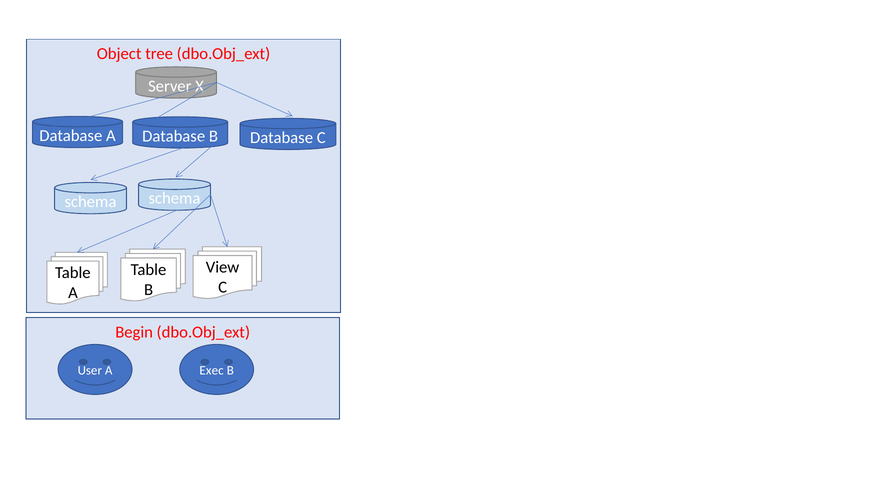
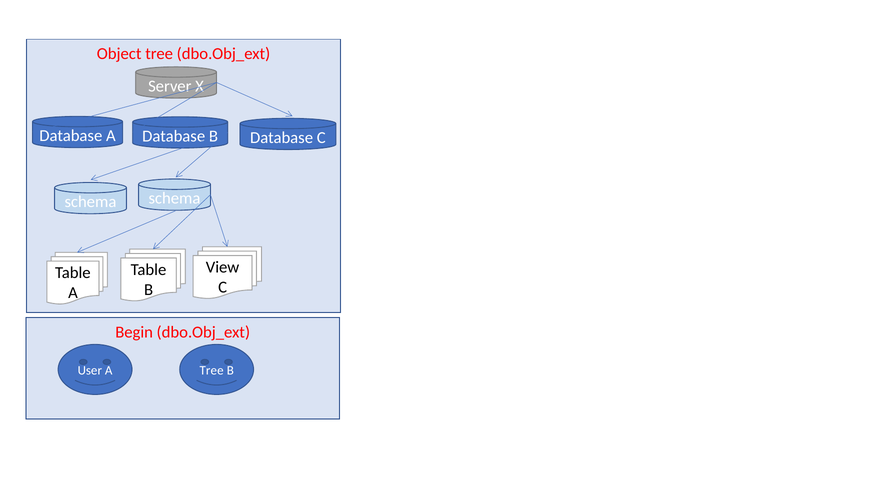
Exec: Exec -> Tree (212, 370)
